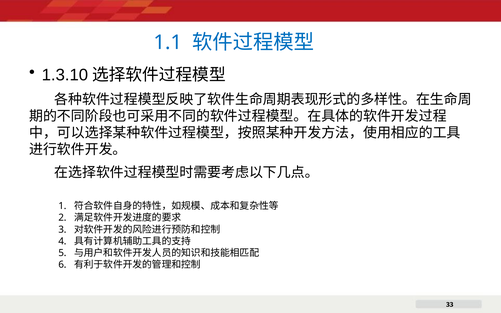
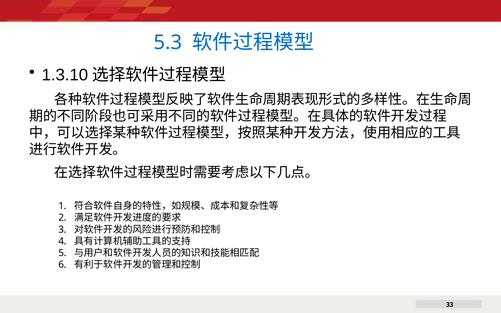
1.1: 1.1 -> 5.3 (168, 42)
